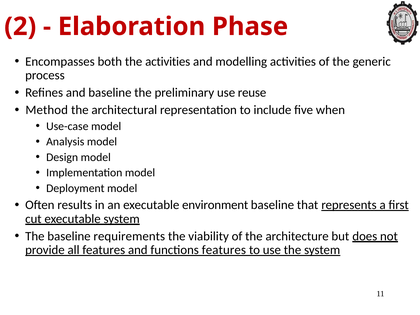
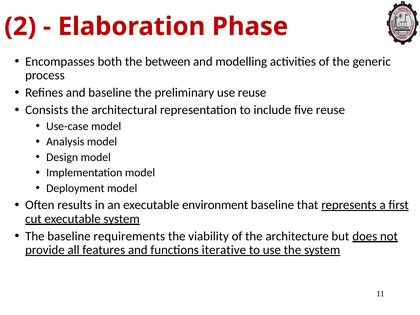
the activities: activities -> between (168, 61)
Method: Method -> Consists (47, 110)
five when: when -> reuse (330, 110)
functions features: features -> iterative (224, 250)
